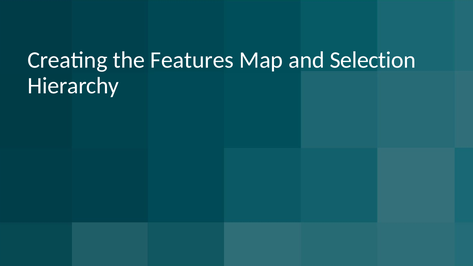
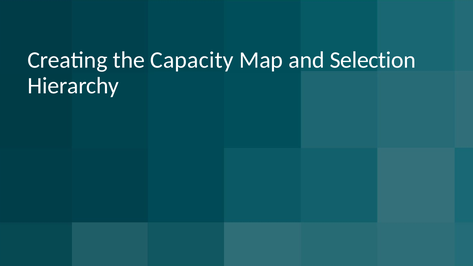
Features: Features -> Capacity (192, 60)
